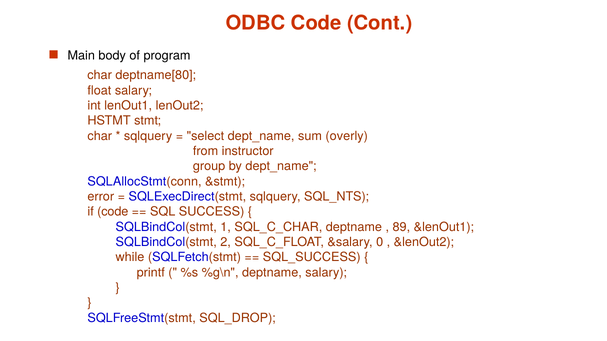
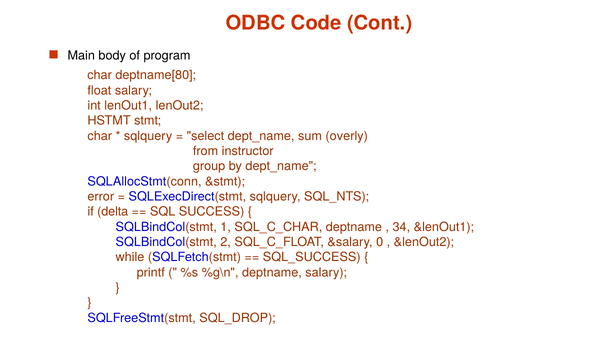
if code: code -> delta (113, 212)
89: 89 -> 34 (401, 227)
